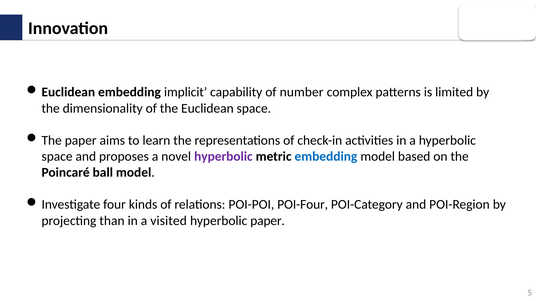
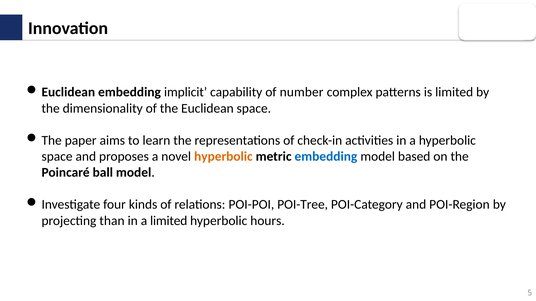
hyperbolic colour: purple -> orange (223, 157)
POI-Four: POI-Four -> POI-Tree (303, 205)
a visited: visited -> limited (169, 221)
hyperbolic paper: paper -> hours (268, 221)
